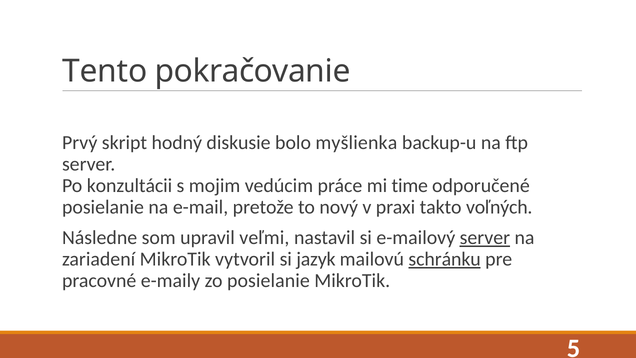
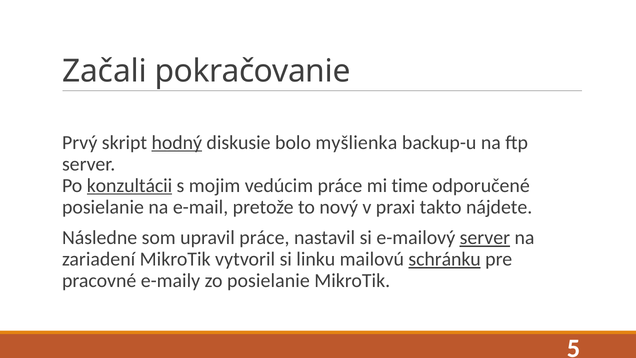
Tento: Tento -> Začali (105, 71)
hodný underline: none -> present (177, 142)
konzultácii underline: none -> present (130, 185)
voľných: voľných -> nájdete (499, 207)
upravil veľmi: veľmi -> práce (264, 238)
jazyk: jazyk -> linku (316, 259)
